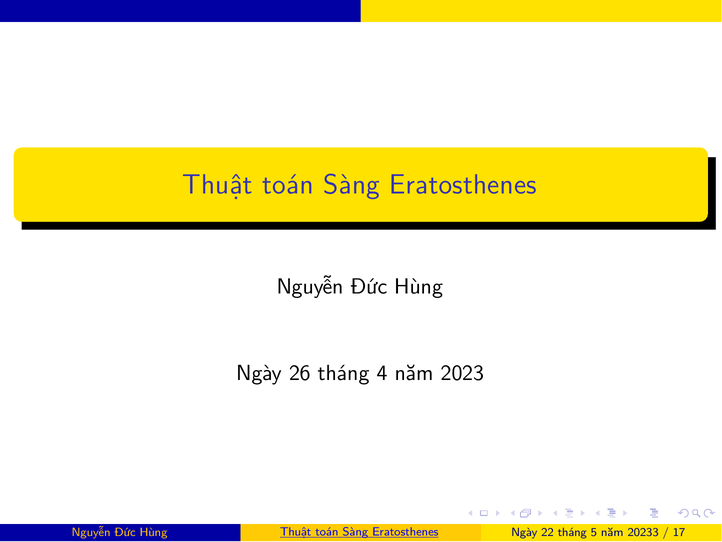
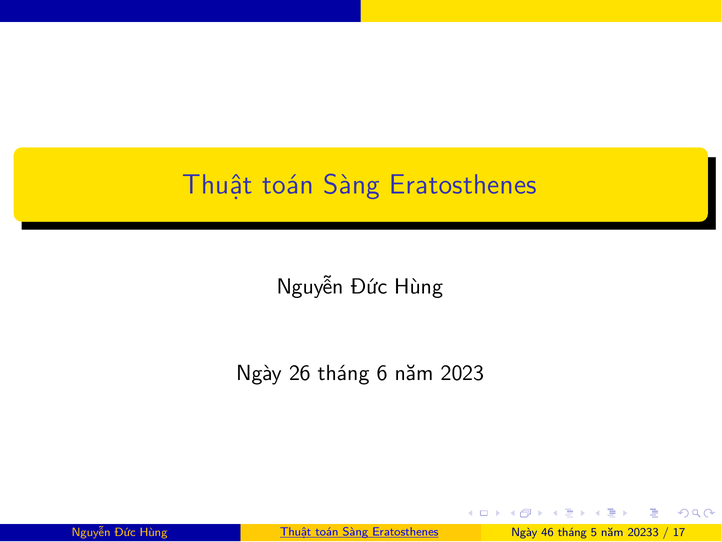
4: 4 -> 6 (382, 373)
22: 22 -> 46 (548, 532)
